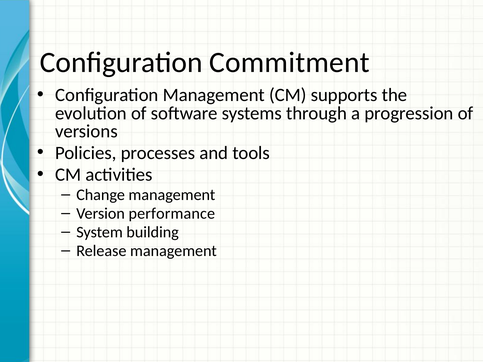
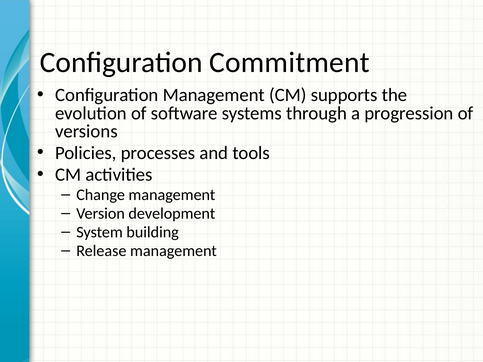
performance: performance -> development (172, 214)
